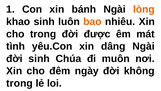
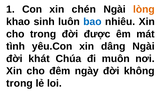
bánh: bánh -> chén (84, 9)
bao colour: orange -> blue (92, 22)
đời sinh: sinh -> khát (39, 58)
